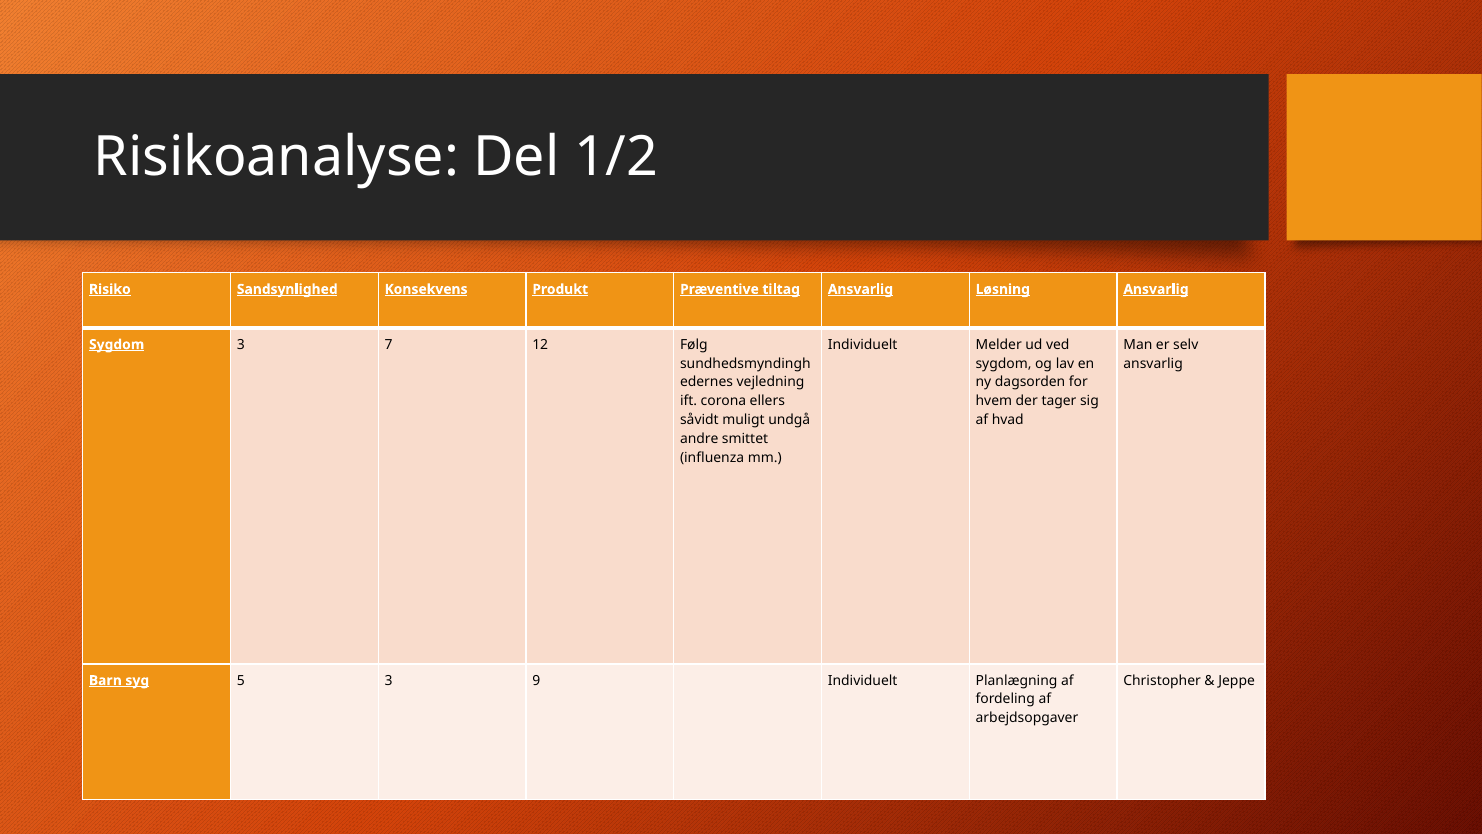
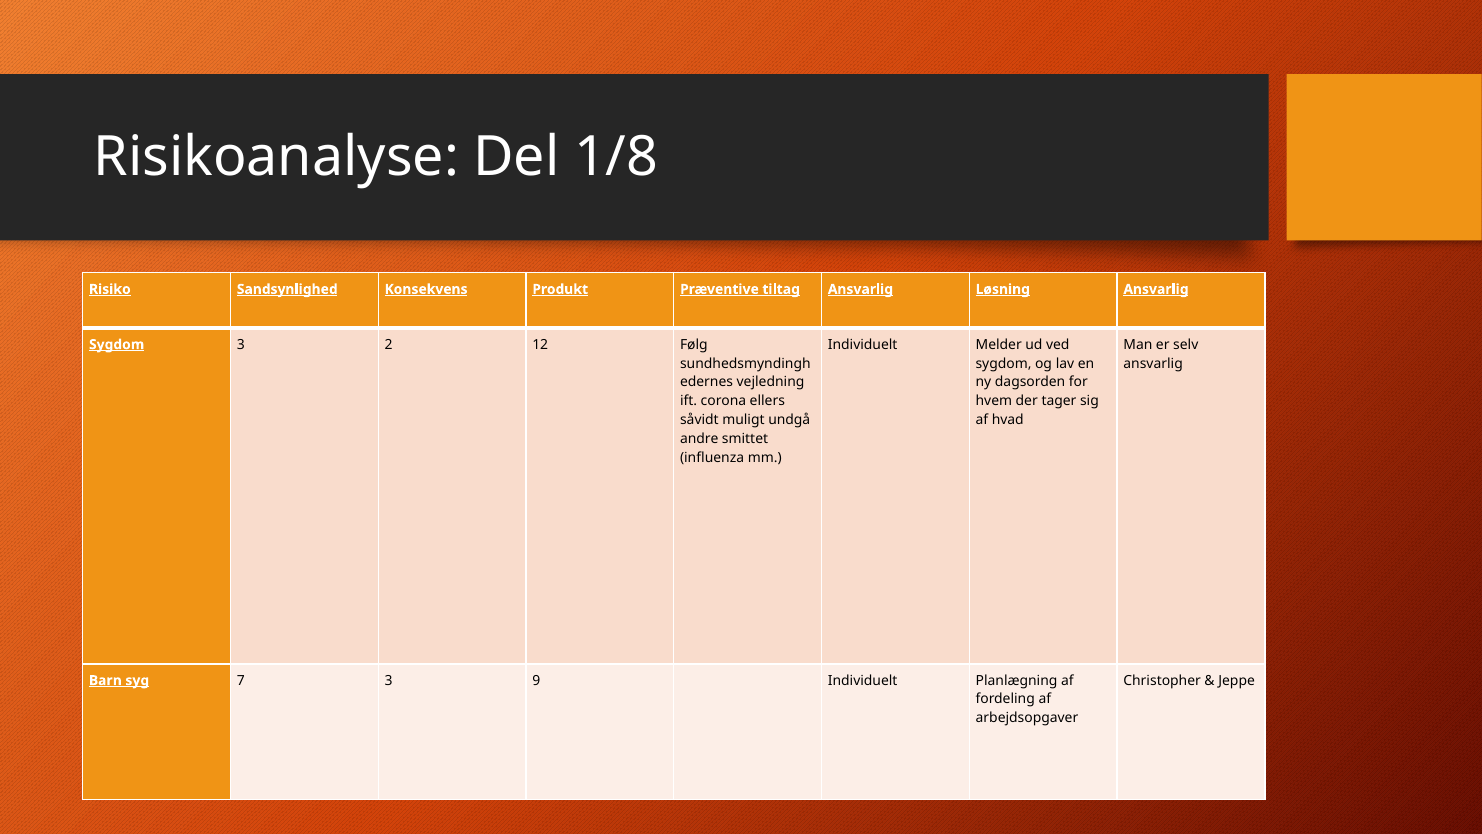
1/2: 1/2 -> 1/8 (616, 157)
7: 7 -> 2 (389, 344)
5: 5 -> 7 (241, 680)
